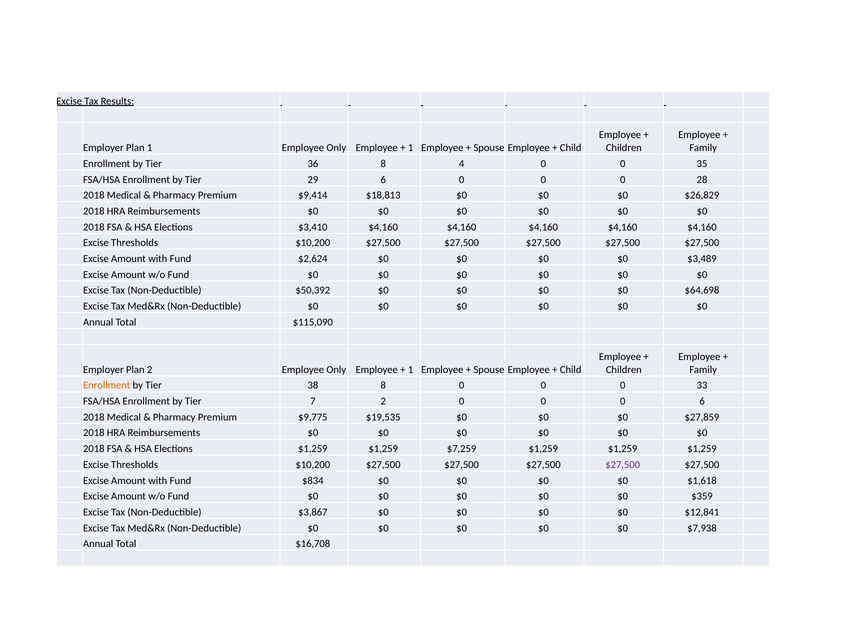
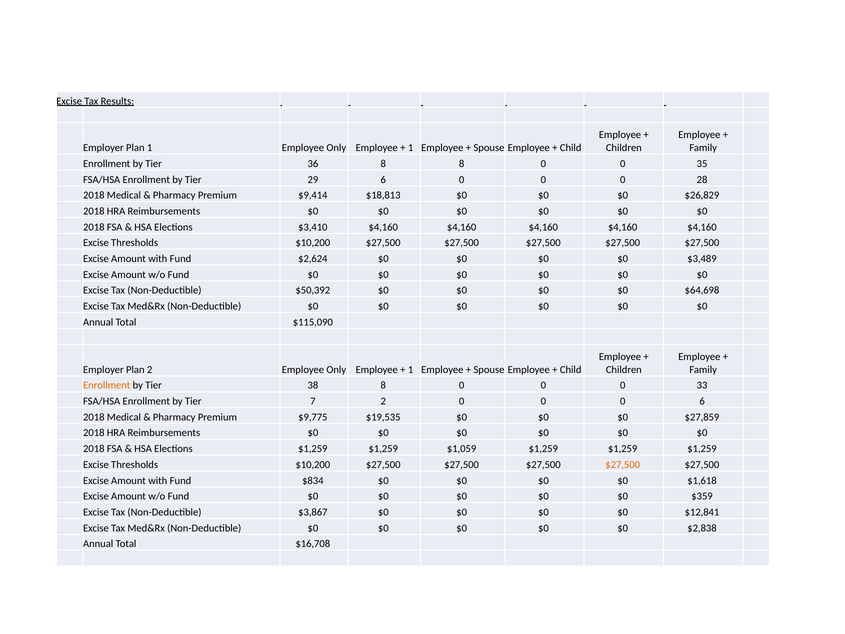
8 4: 4 -> 8 (462, 164)
$7,259: $7,259 -> $1,059 (462, 449)
$27,500 colour: purple -> orange (623, 464)
$7,938: $7,938 -> $2,838 (702, 528)
